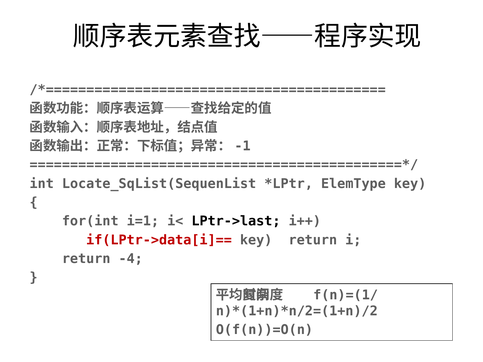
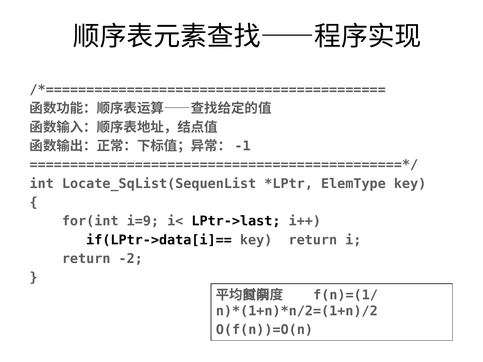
i=1: i=1 -> i=9 (143, 221)
if(LPtr->data[i]== colour: red -> black (159, 240)
-4: -4 -> -2 (131, 259)
